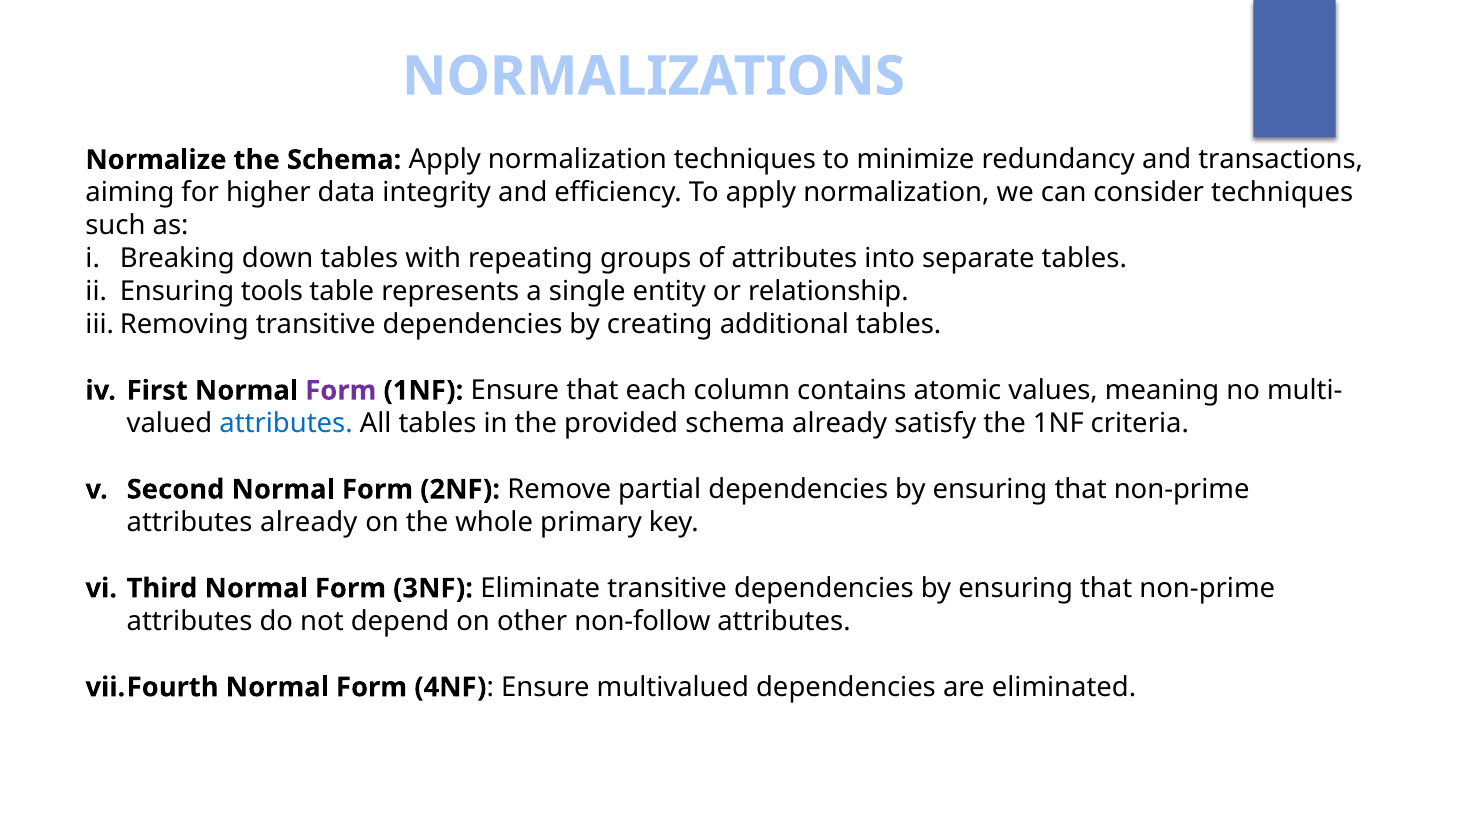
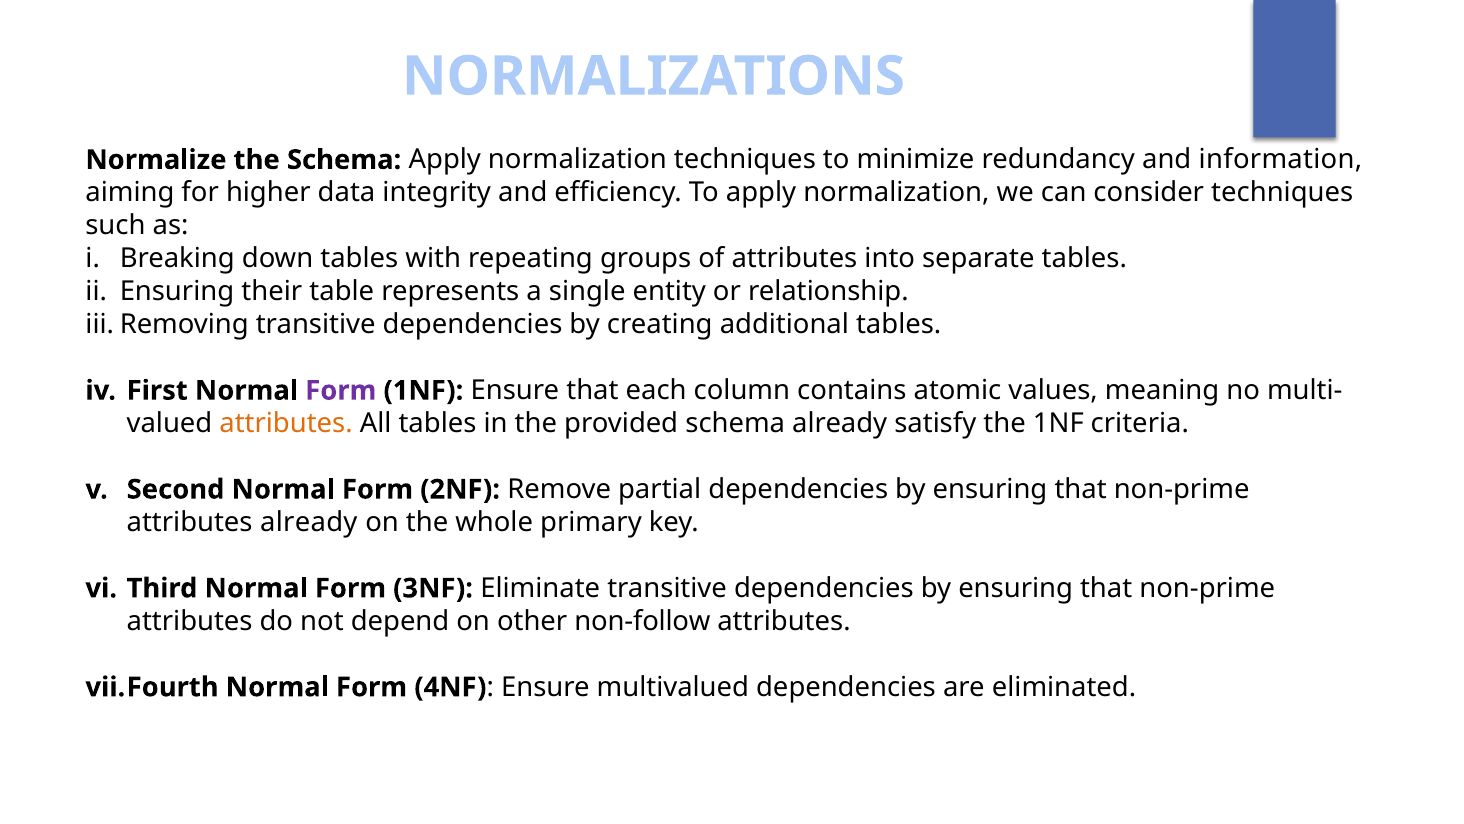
transactions: transactions -> information (1280, 160)
tools: tools -> their (272, 292)
attributes colour: blue -> orange (286, 423)
